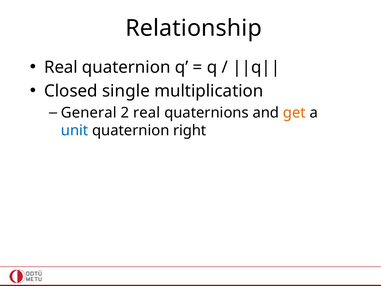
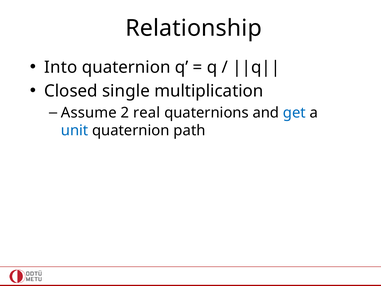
Real: Real -> Into (61, 67)
General: General -> Assume (89, 113)
get colour: orange -> blue (294, 113)
right: right -> path (190, 130)
